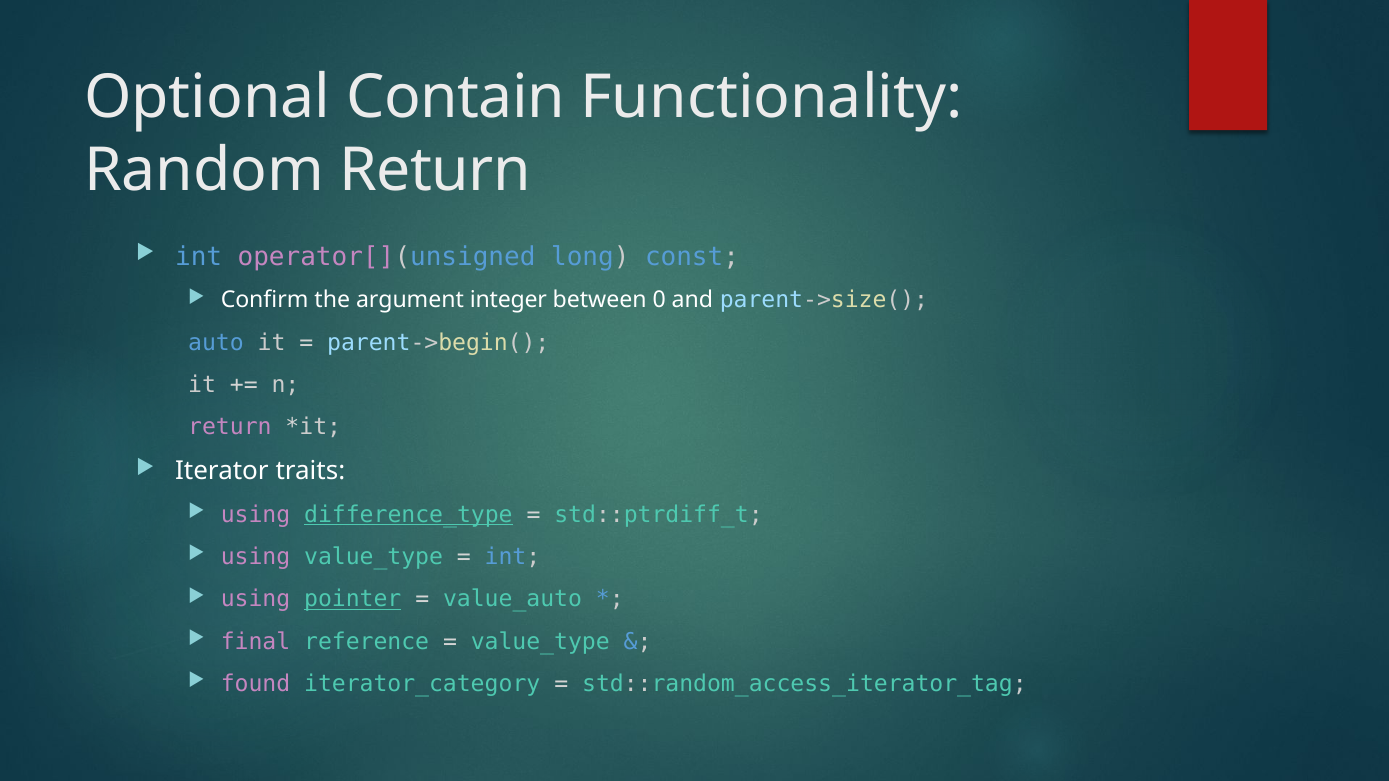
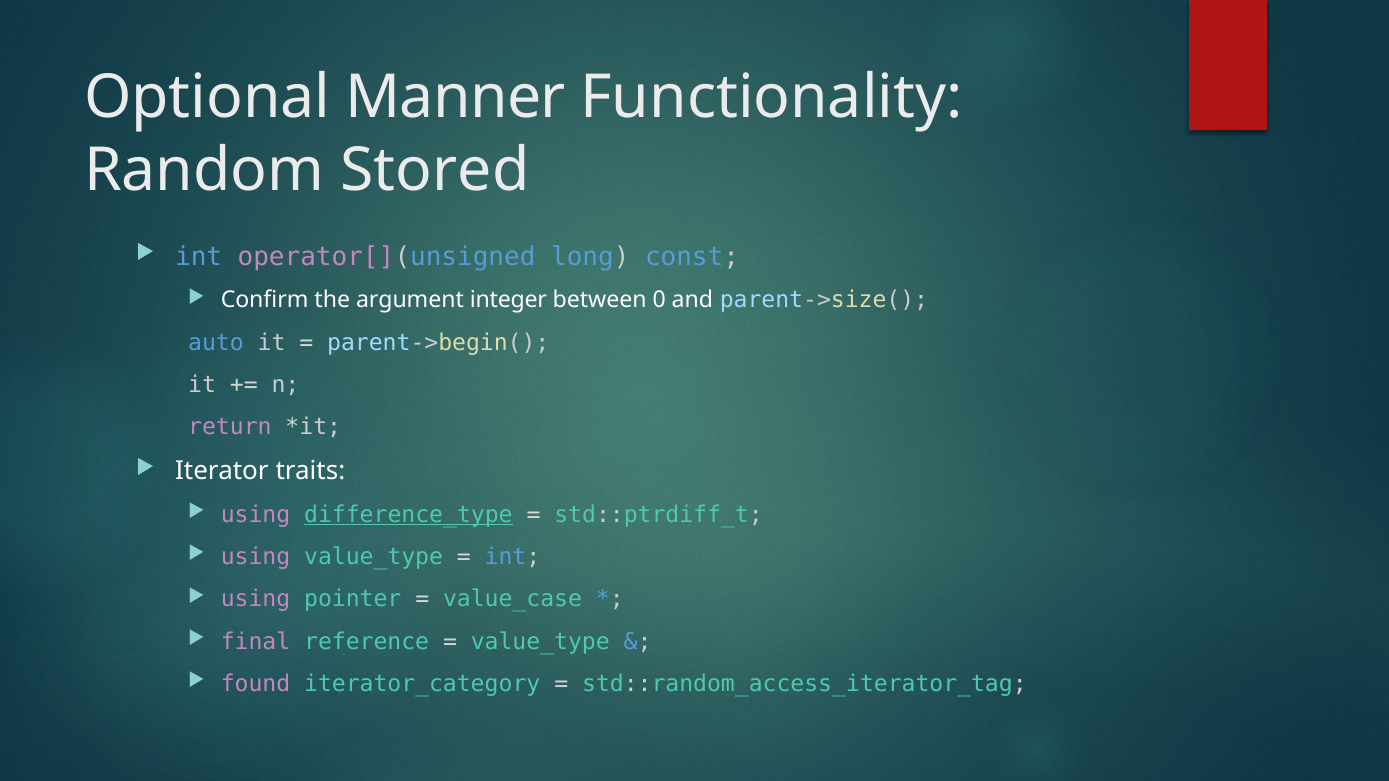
Contain: Contain -> Manner (456, 98)
Random Return: Return -> Stored (435, 170)
pointer underline: present -> none (353, 600)
value_auto: value_auto -> value_case (513, 600)
